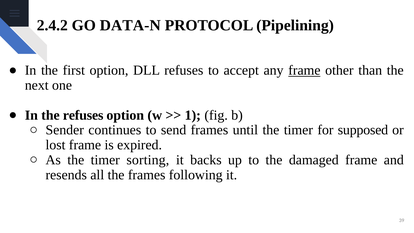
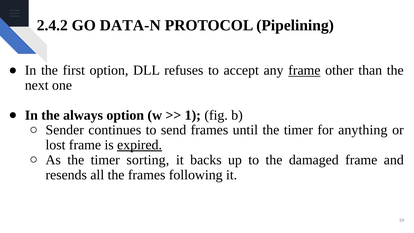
the refuses: refuses -> always (83, 115)
supposed: supposed -> anything (363, 130)
expired underline: none -> present (140, 145)
